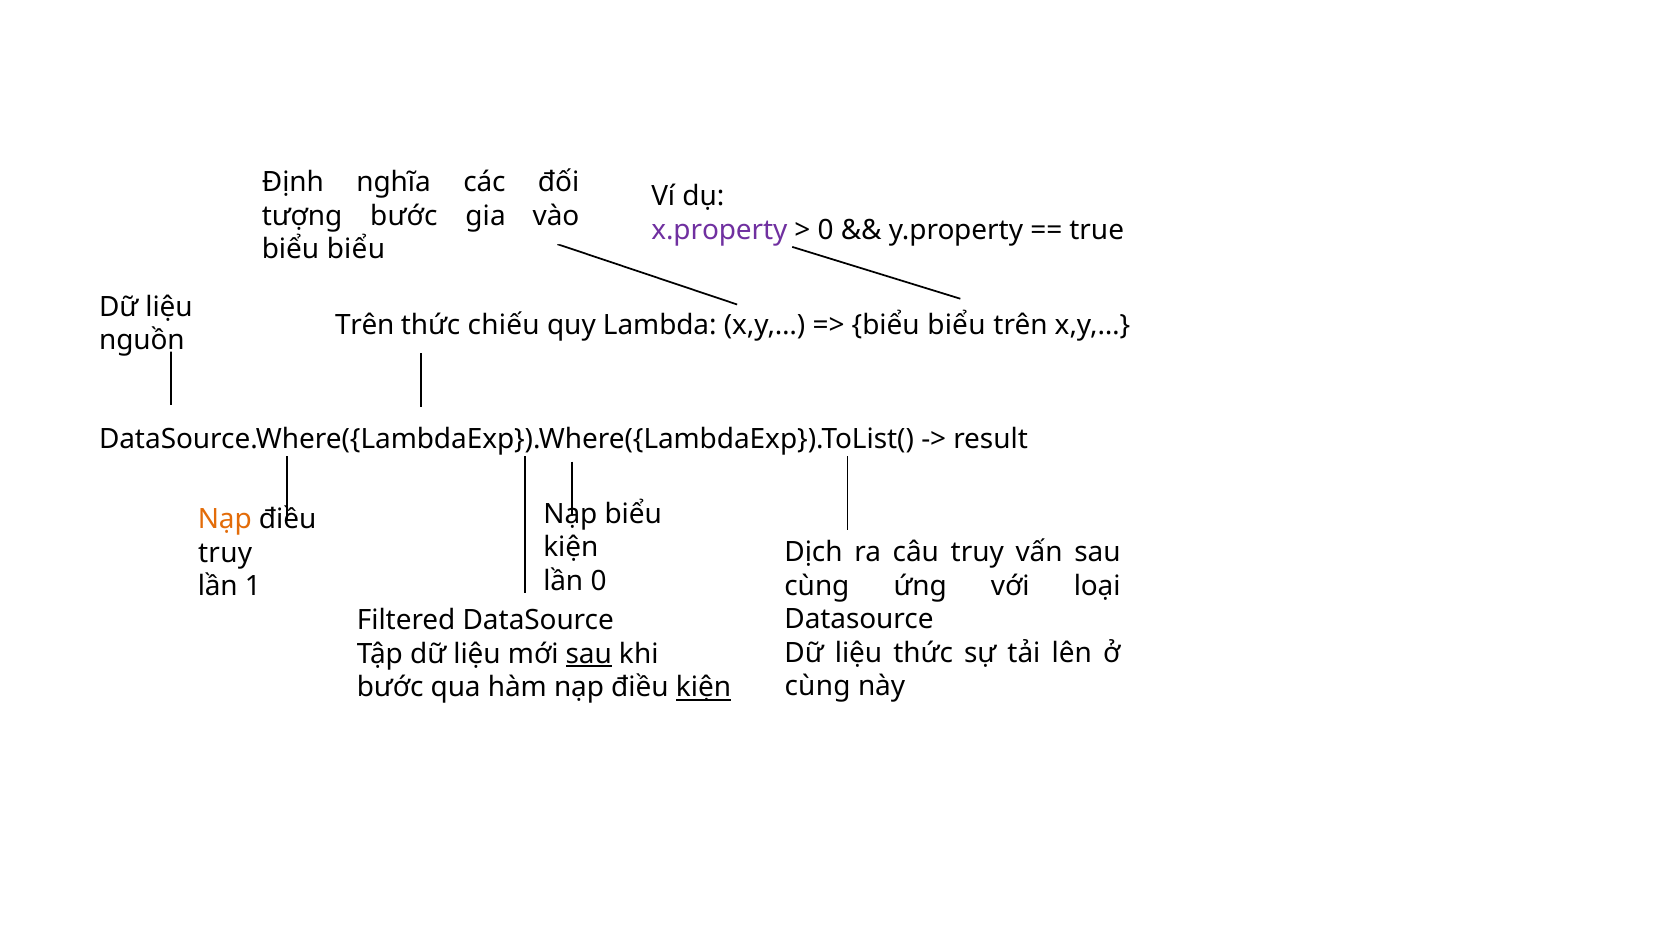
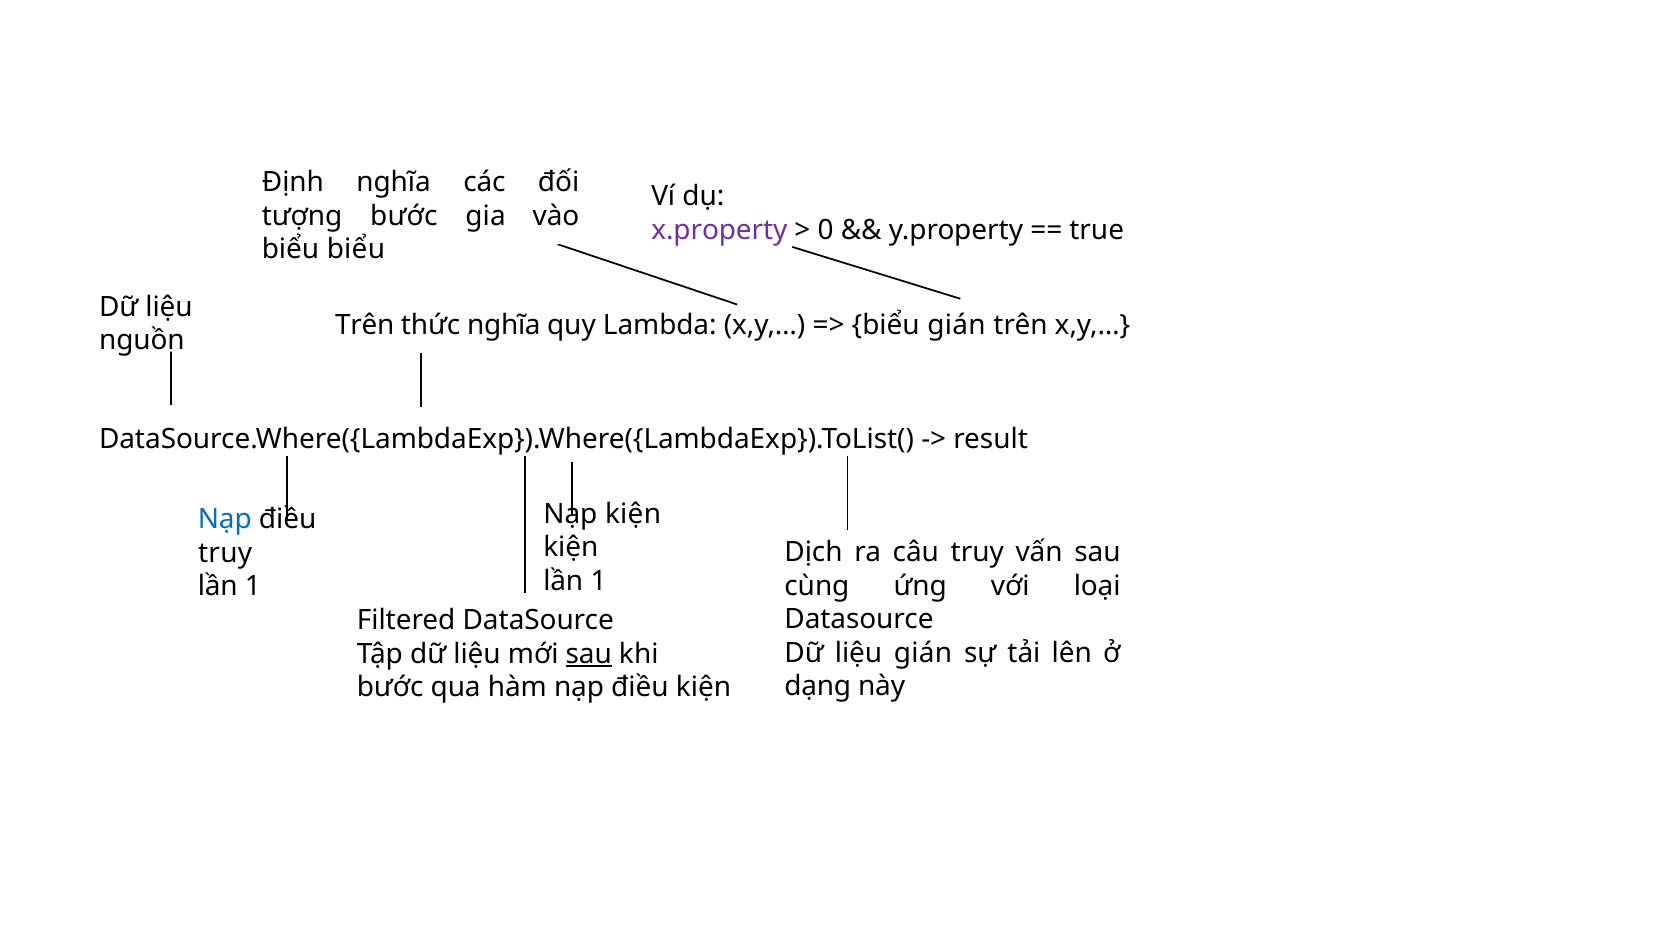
thức chiếu: chiếu -> nghĩa (504, 325)
biểu: biểu -> gián (956, 325)
Nạp biểu: biểu -> kiện (633, 514)
Nạp colour: orange -> blue (225, 519)
0: 0 -> 1 (599, 581)
liệu thức: thức -> gián (923, 653)
cùng: cùng -> dạng (818, 686)
kiện underline: present -> none (704, 687)
